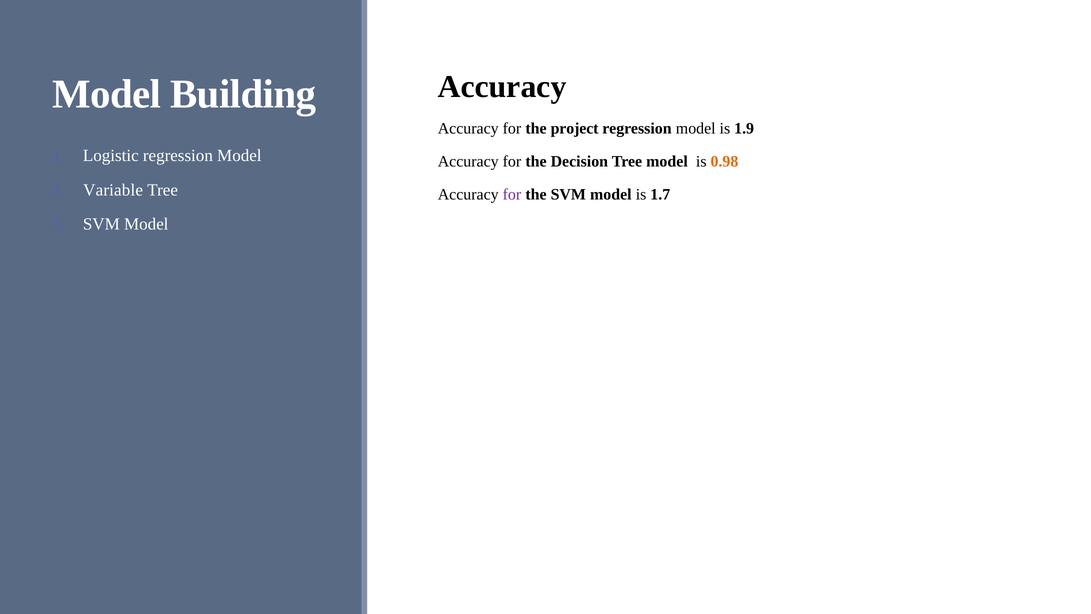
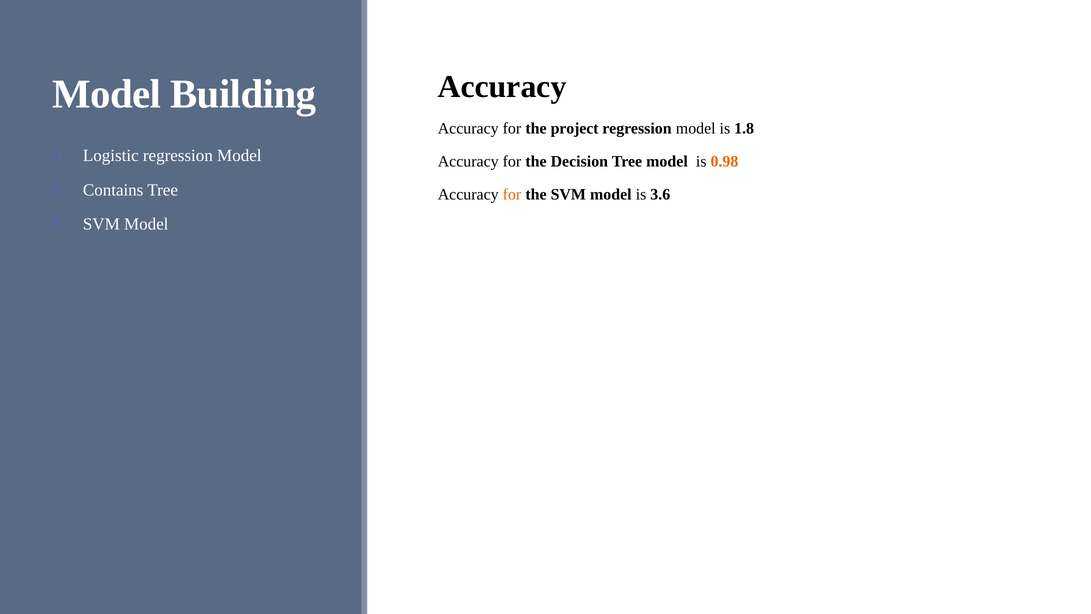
1.9: 1.9 -> 1.8 (744, 128)
Variable: Variable -> Contains (113, 190)
for colour: purple -> orange (512, 195)
1.7: 1.7 -> 3.6 (660, 195)
